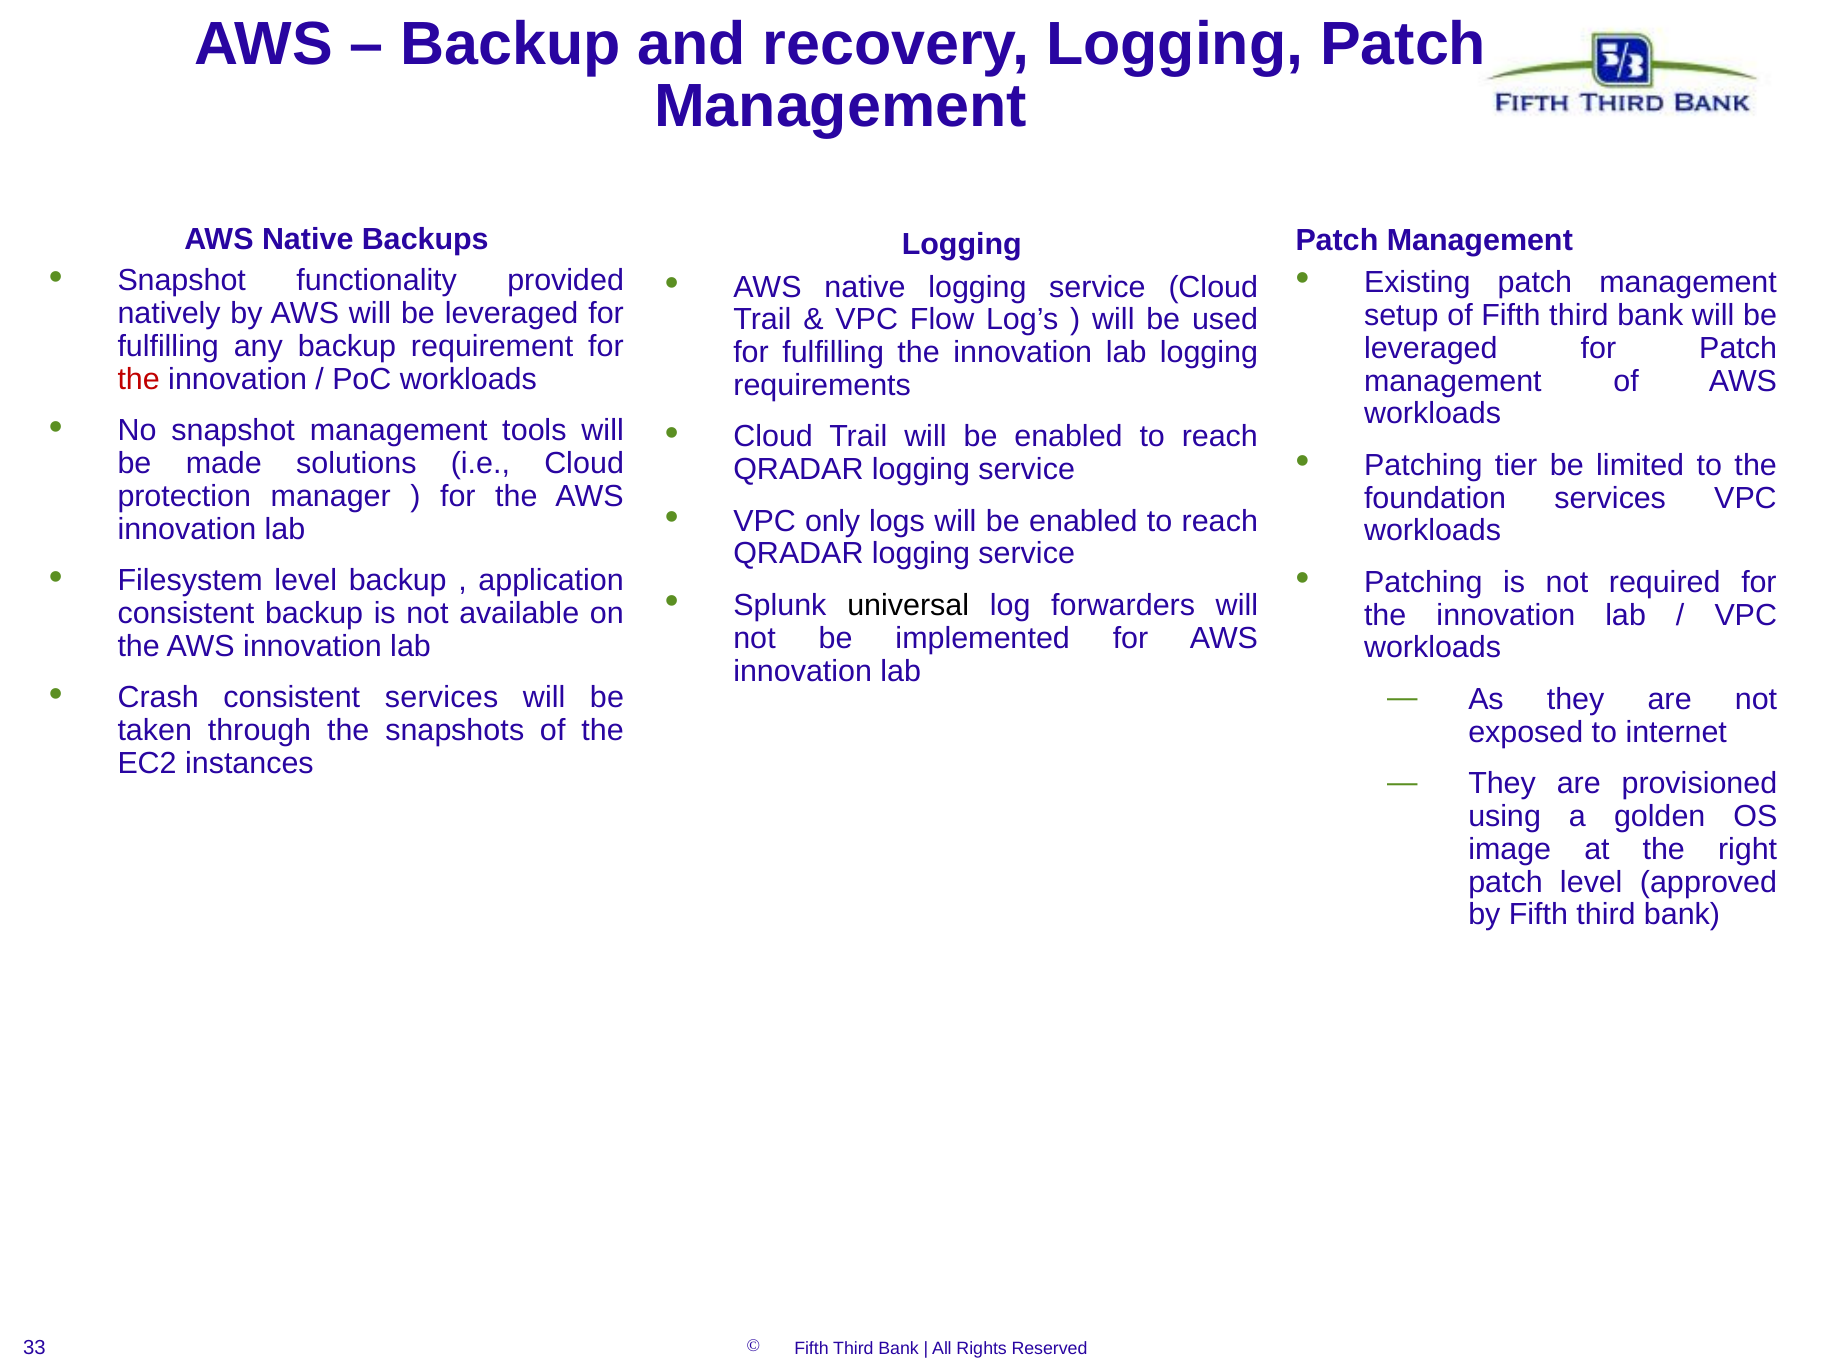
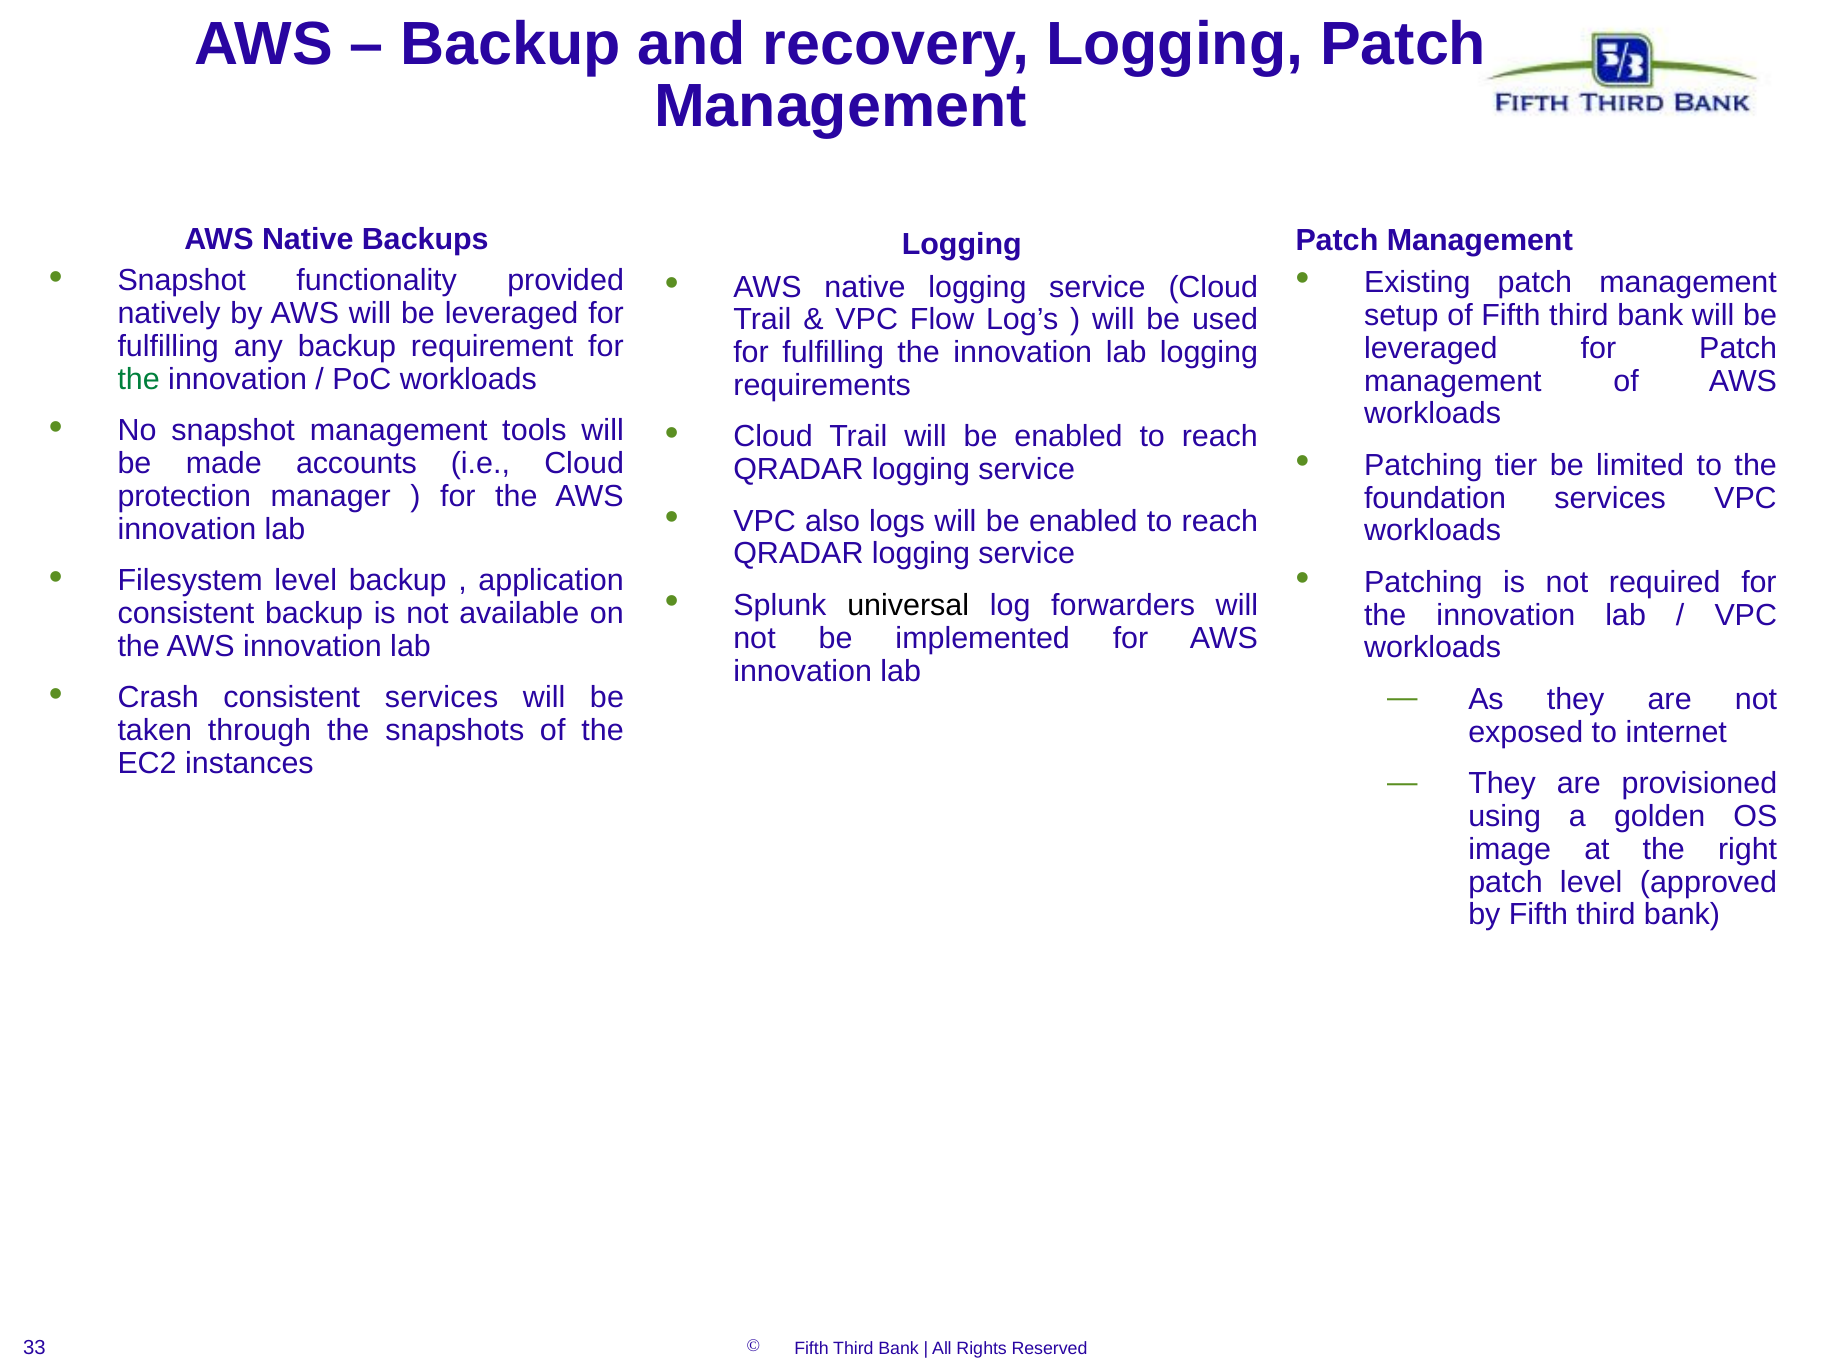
the colour: red -> green (139, 379)
solutions: solutions -> accounts (356, 463)
only: only -> also (833, 521)
